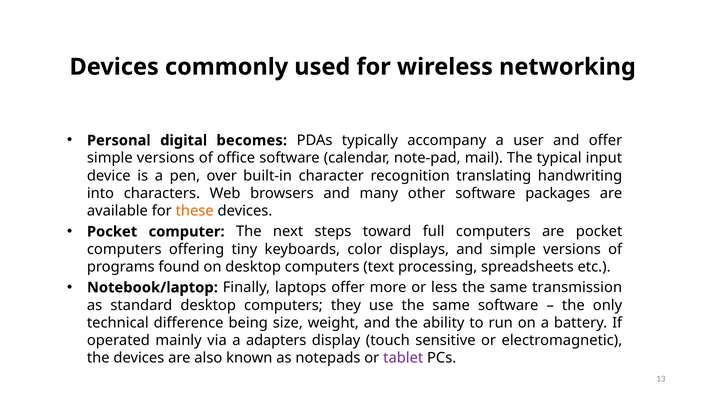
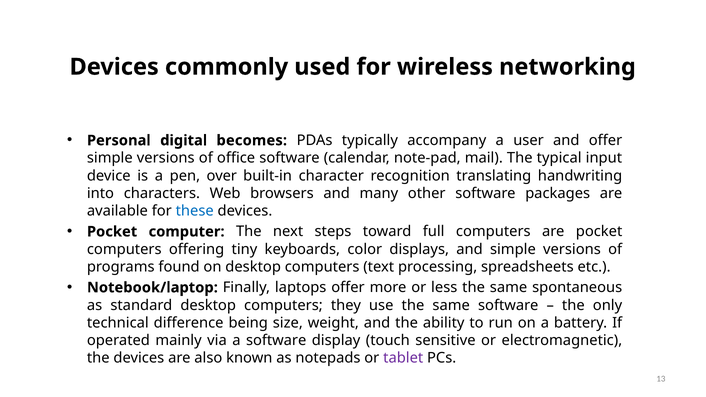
these colour: orange -> blue (195, 211)
transmission: transmission -> spontaneous (577, 288)
a adapters: adapters -> software (276, 341)
